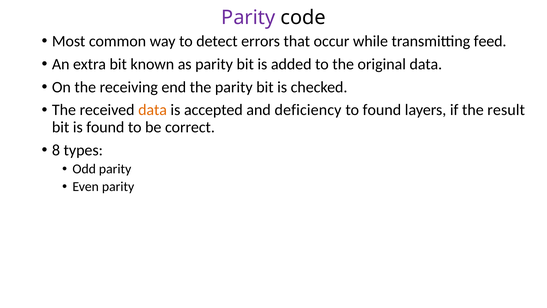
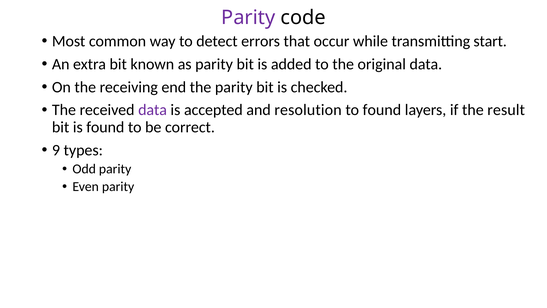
feed: feed -> start (490, 41)
data colour: orange -> purple (153, 110)
deficiency: deficiency -> resolution (308, 110)
8: 8 -> 9 (56, 150)
